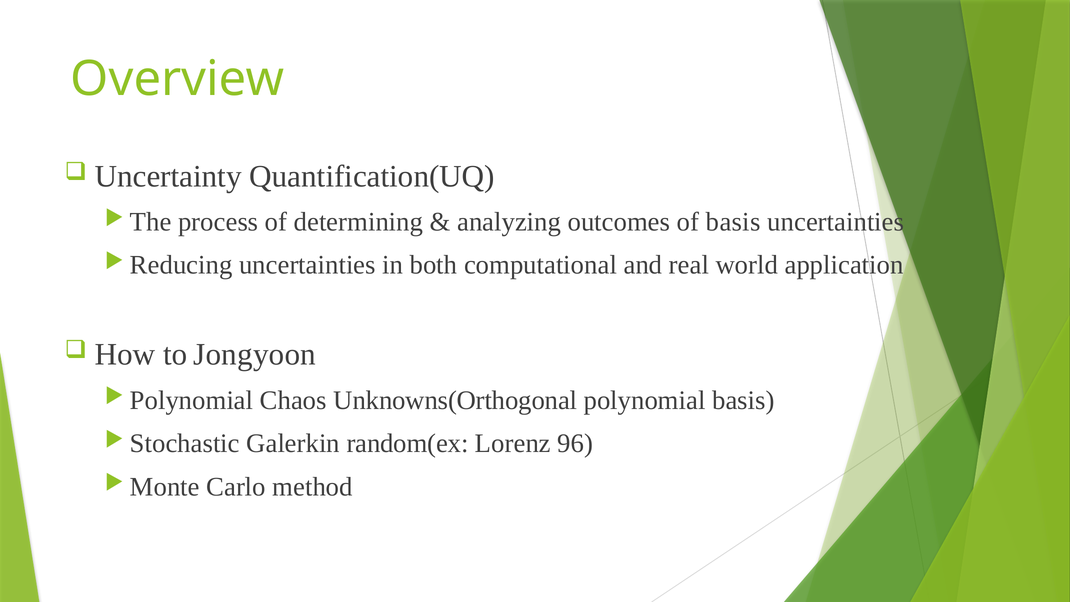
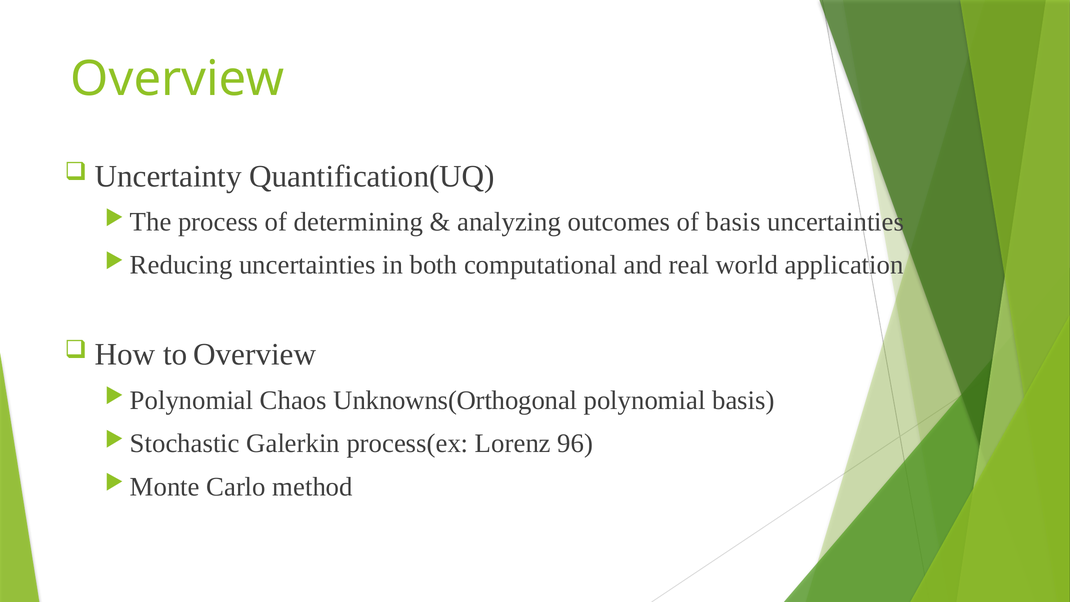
to Jongyoon: Jongyoon -> Overview (255, 355)
random(ex: random(ex -> process(ex (407, 443)
